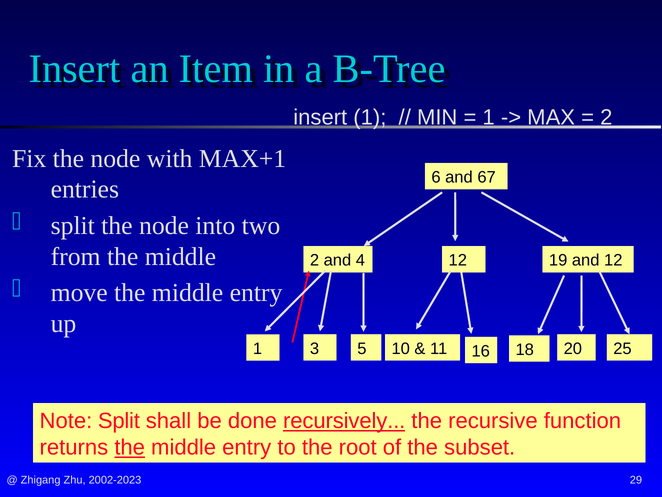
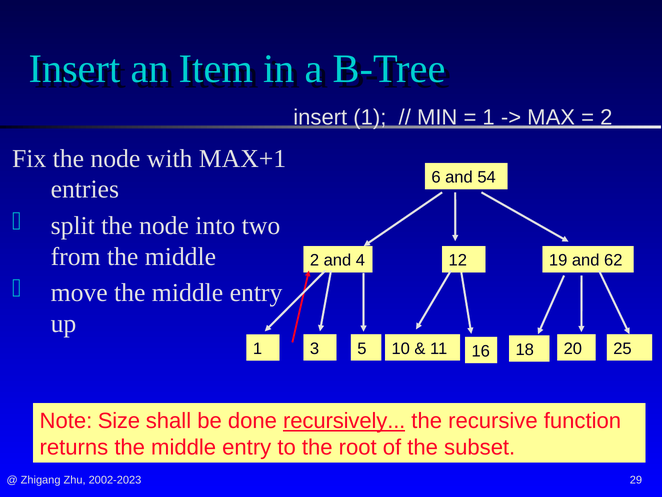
67: 67 -> 54 (487, 177)
and 12: 12 -> 62 (613, 260)
Note Split: Split -> Size (119, 421)
the underline: present -> none (130, 447)
